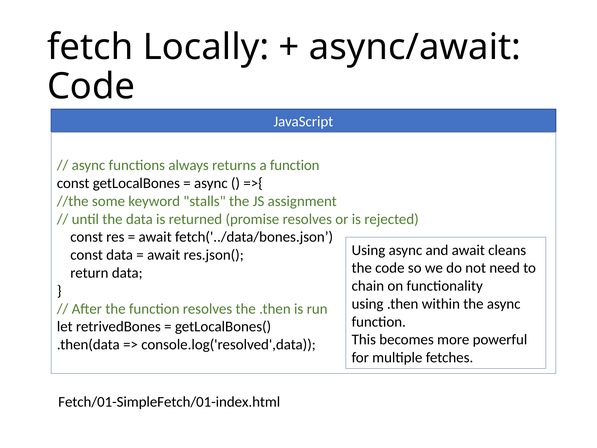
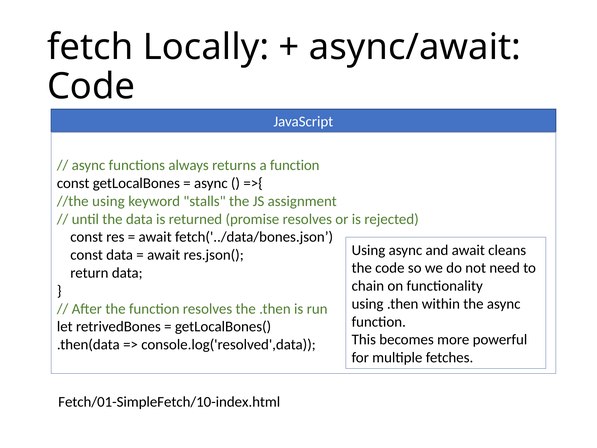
//the some: some -> using (108, 201)
Fetch/01-SimpleFetch/01-index.html: Fetch/01-SimpleFetch/01-index.html -> Fetch/01-SimpleFetch/10-index.html (169, 402)
